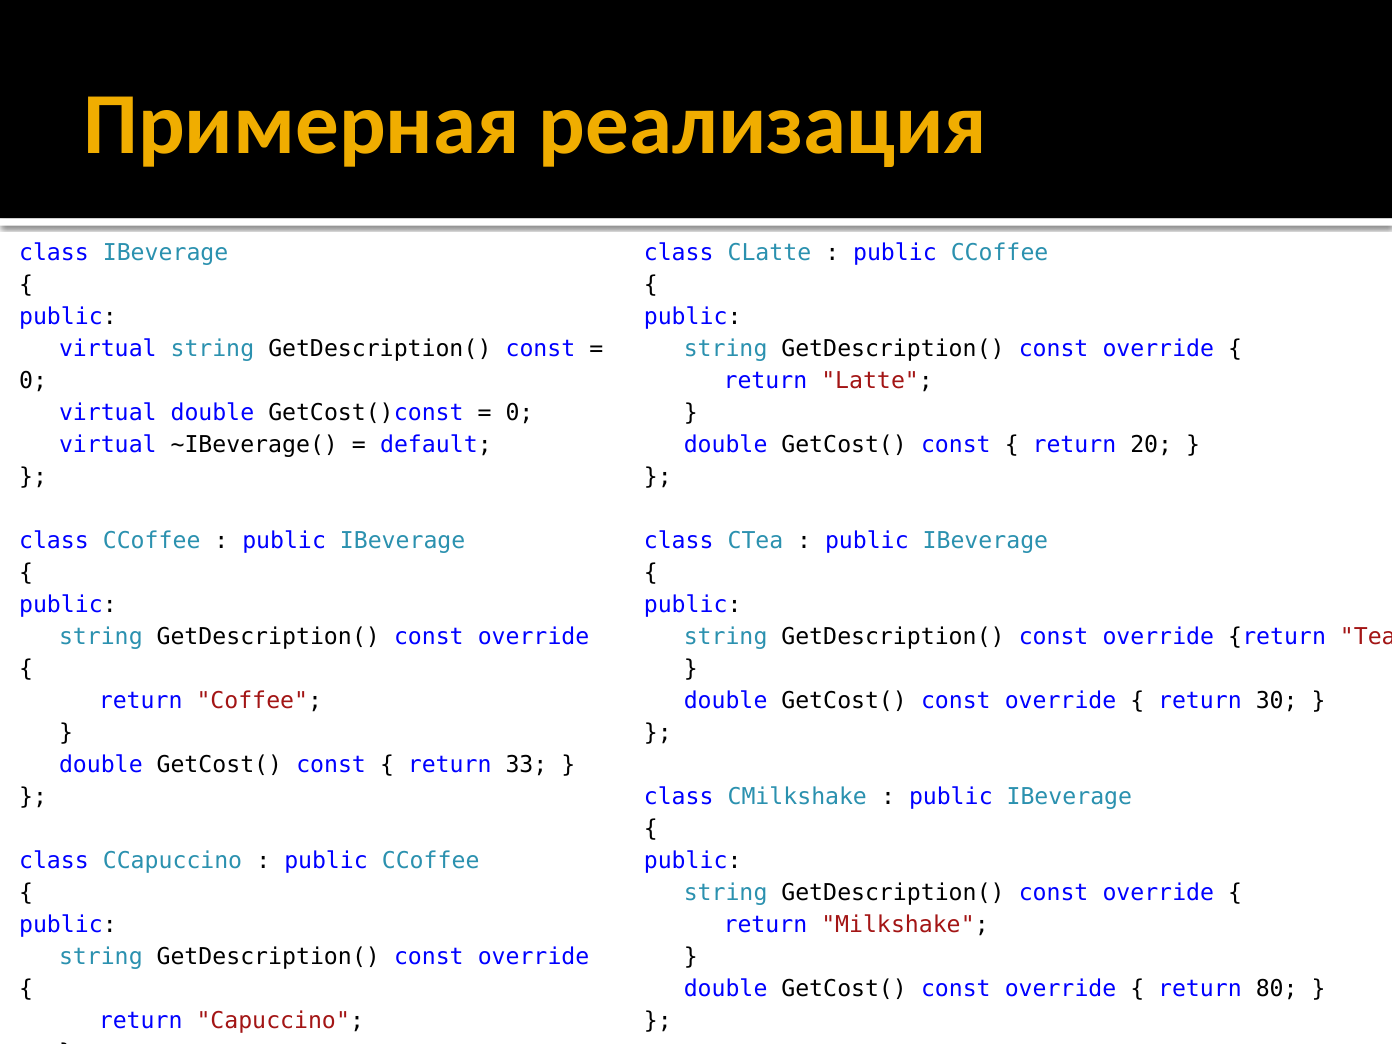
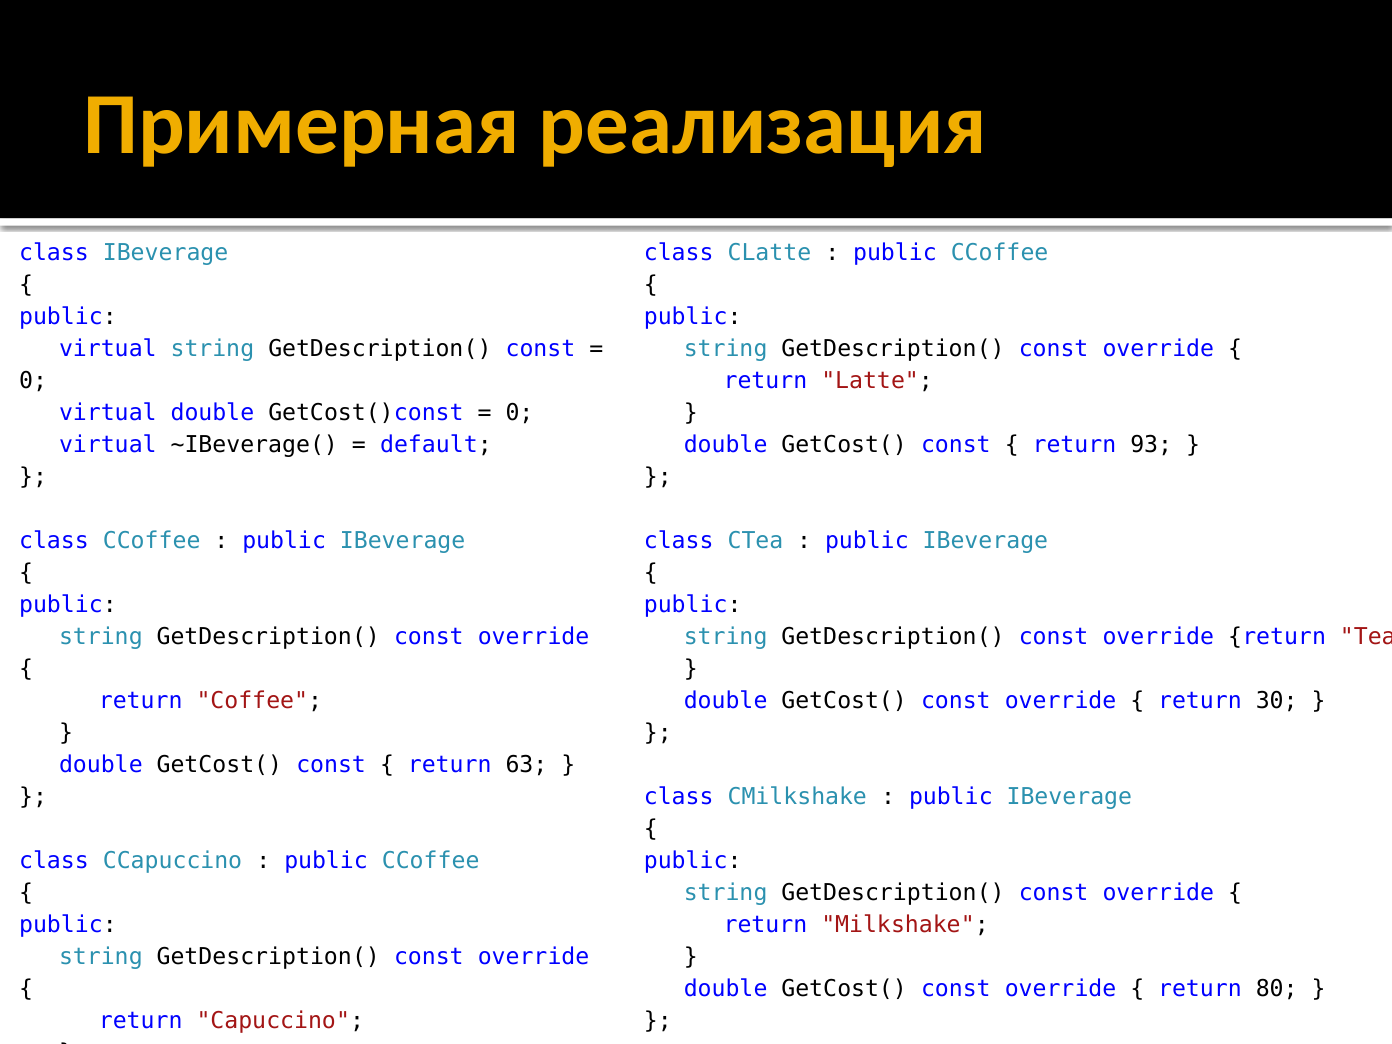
20: 20 -> 93 (1151, 445)
33: 33 -> 63 (526, 765)
